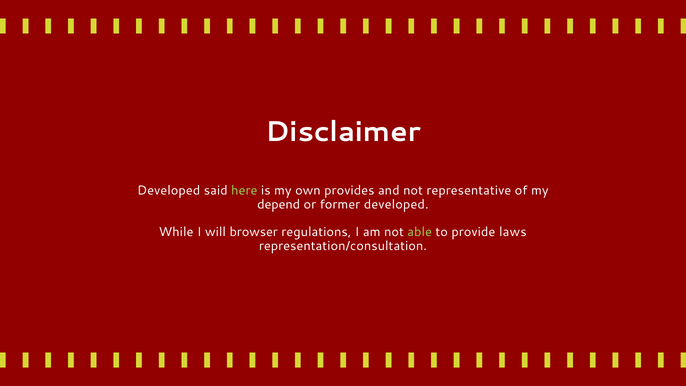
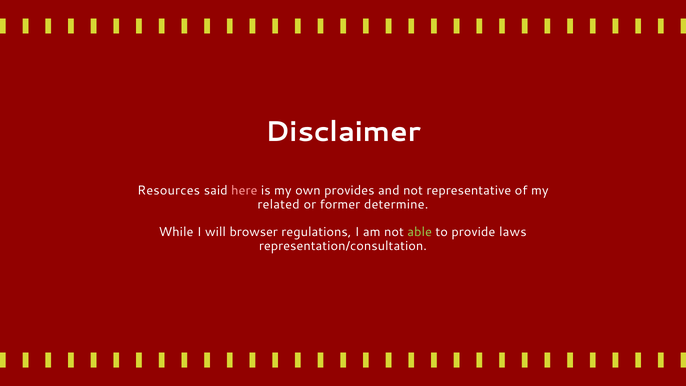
Developed: Developed -> Resources (169, 190)
here colour: light green -> pink (244, 190)
depend: depend -> related (279, 204)
former developed: developed -> determine (396, 204)
